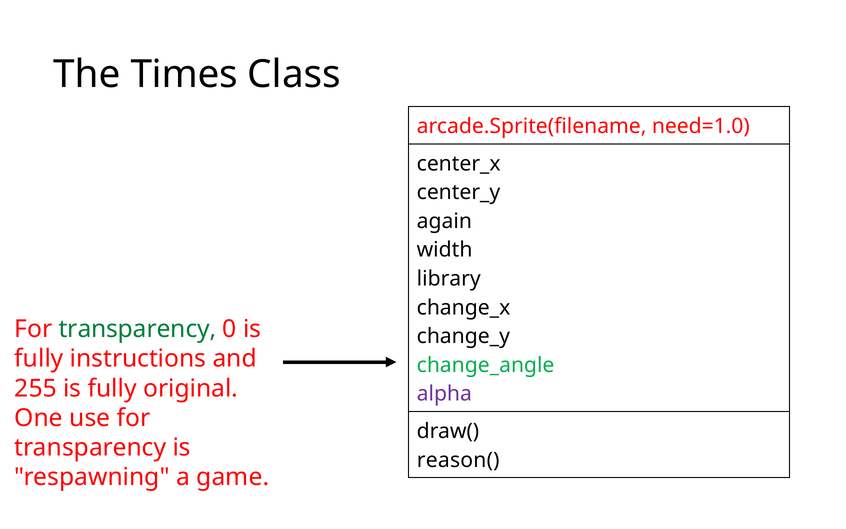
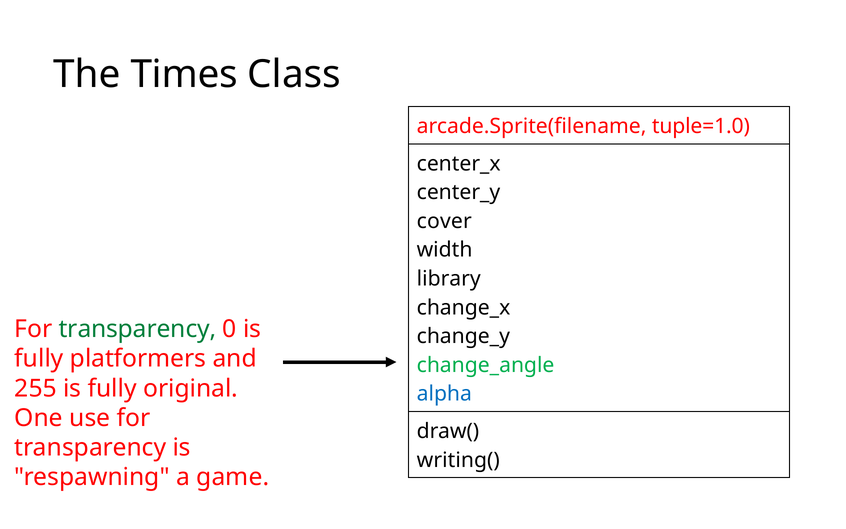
need=1.0: need=1.0 -> tuple=1.0 (701, 126)
again: again -> cover (444, 221)
instructions: instructions -> platformers (138, 359)
alpha colour: purple -> blue (444, 394)
reason(: reason( -> writing( (458, 460)
